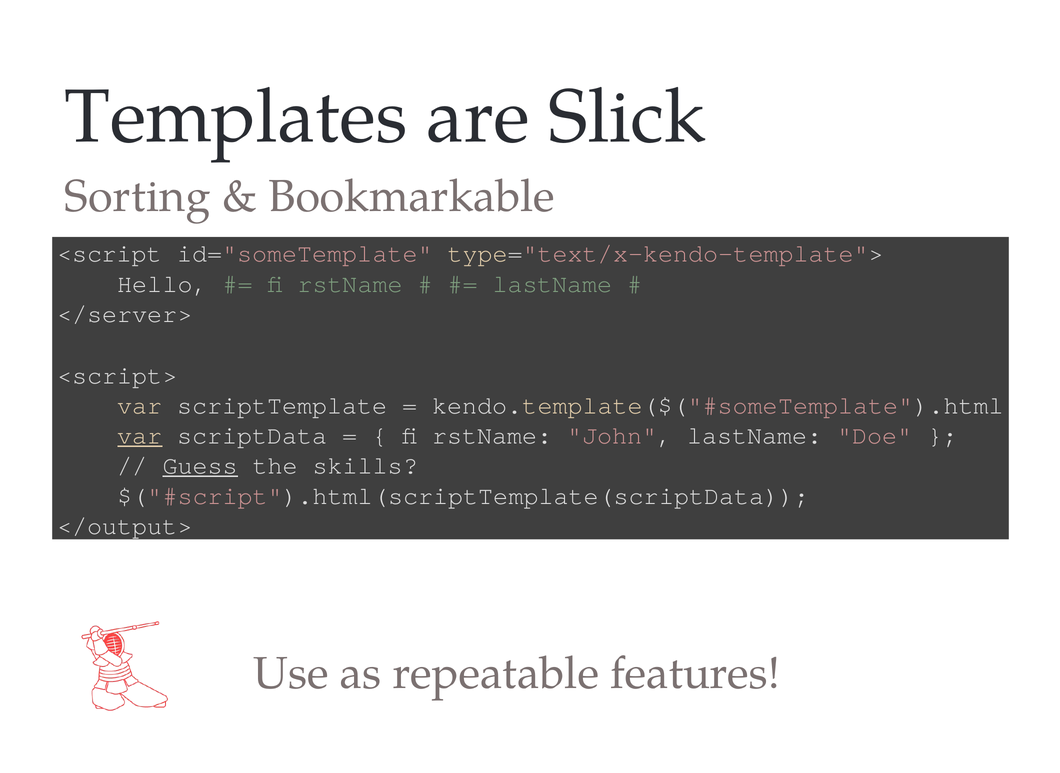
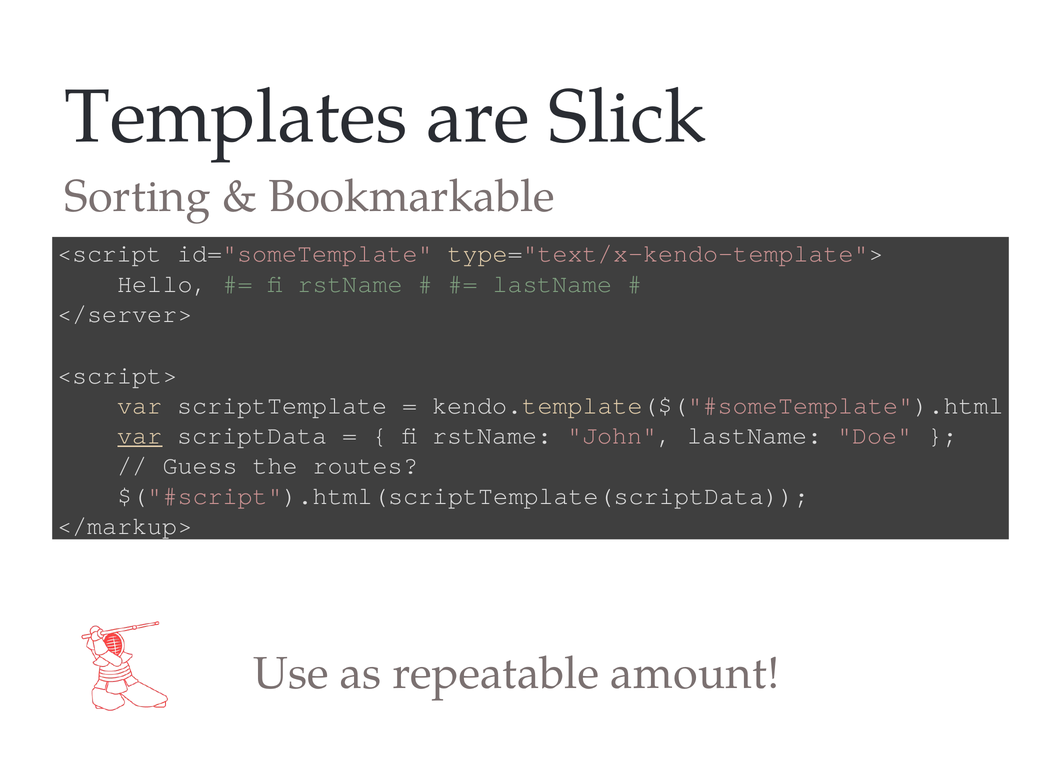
Guess underline: present -> none (200, 466)
skills: skills -> routes (365, 466)
</output>: </output> -> </markup> (125, 526)
features: features -> amount (695, 673)
